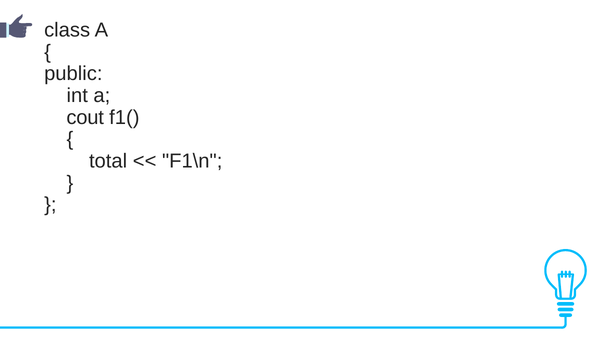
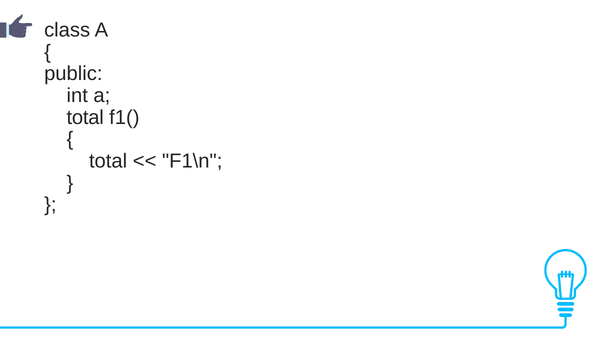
cout: cout -> total (85, 117)
